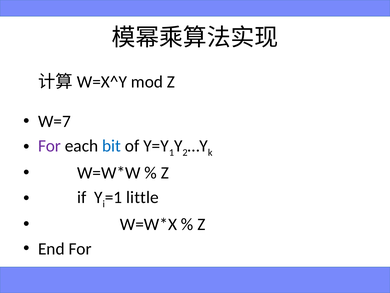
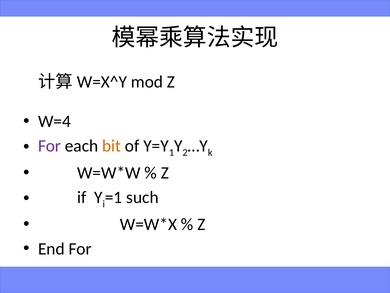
W=7: W=7 -> W=4 (54, 121)
bit colour: blue -> orange (112, 146)
little: little -> such (142, 197)
